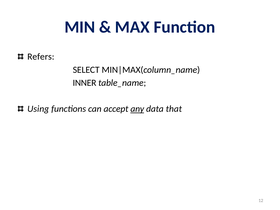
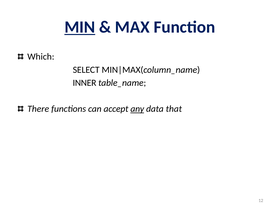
MIN underline: none -> present (80, 27)
Refers: Refers -> Which (41, 57)
Using: Using -> There (38, 109)
